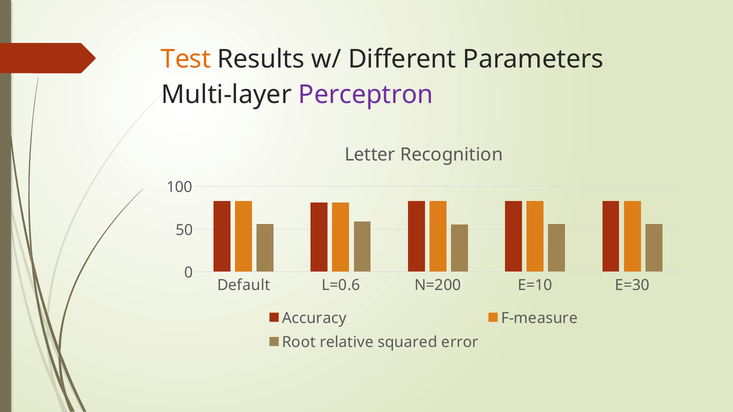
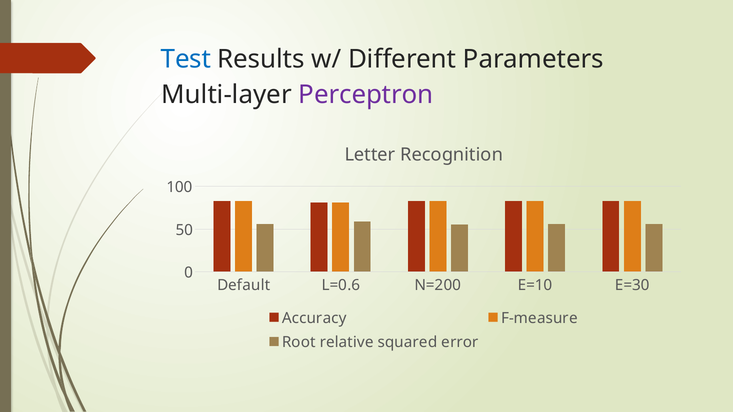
Test colour: orange -> blue (186, 59)
